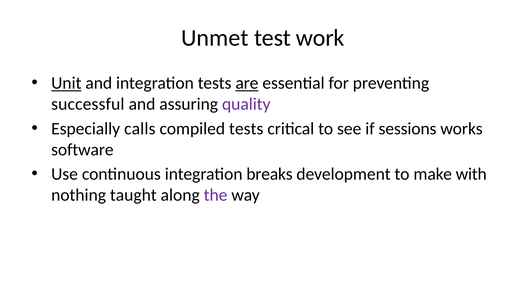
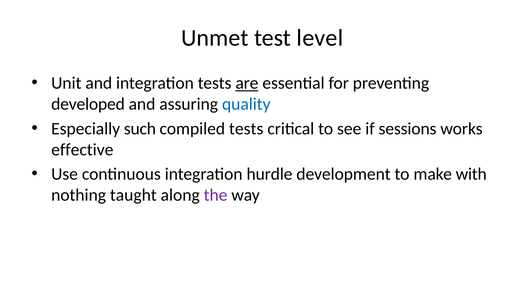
work: work -> level (320, 38)
Unit underline: present -> none (66, 83)
successful: successful -> developed (88, 104)
quality colour: purple -> blue (246, 104)
calls: calls -> such (140, 129)
software: software -> effective (82, 150)
breaks: breaks -> hurdle (269, 174)
